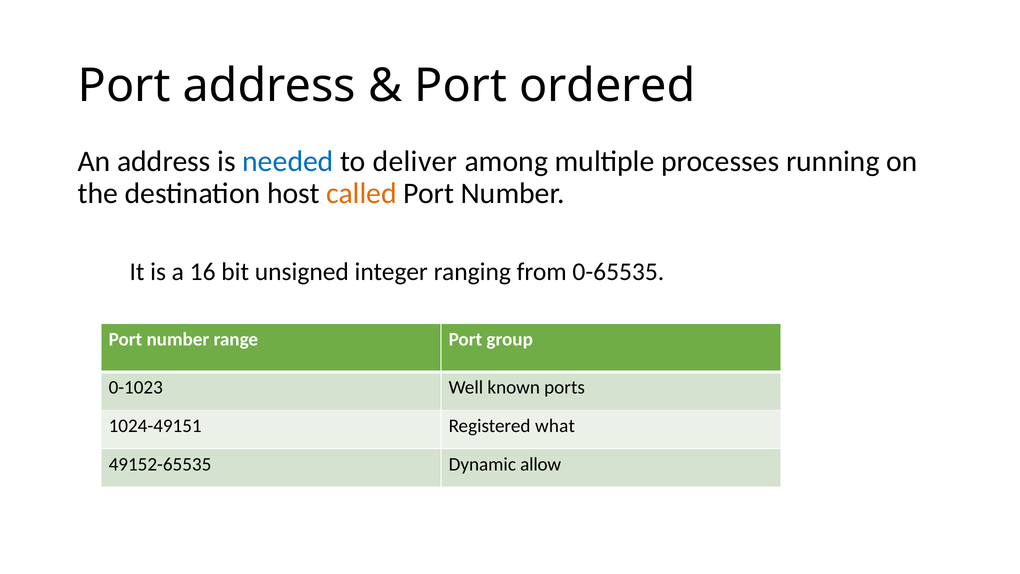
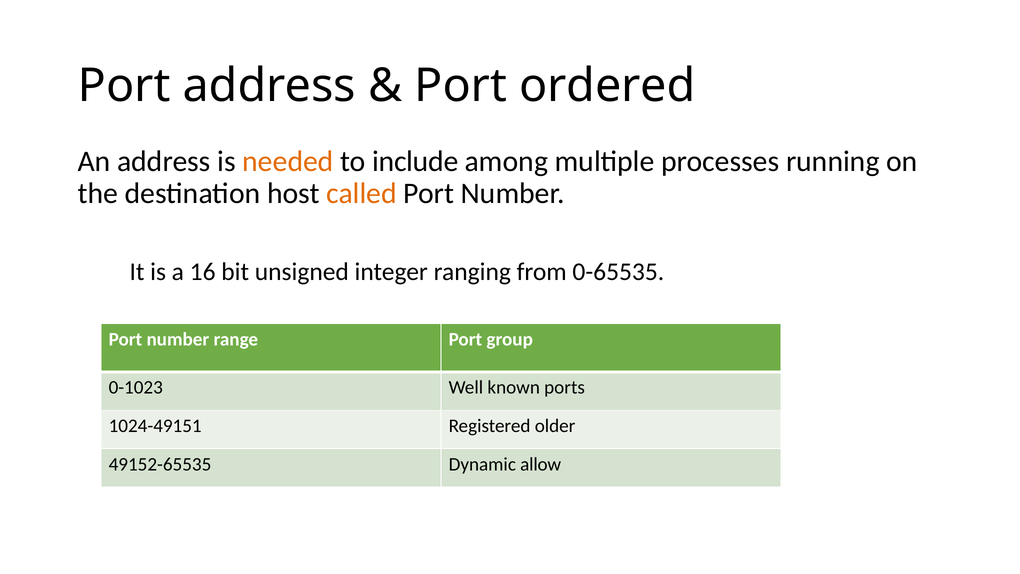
needed colour: blue -> orange (288, 161)
deliver: deliver -> include (415, 161)
what: what -> older (555, 426)
